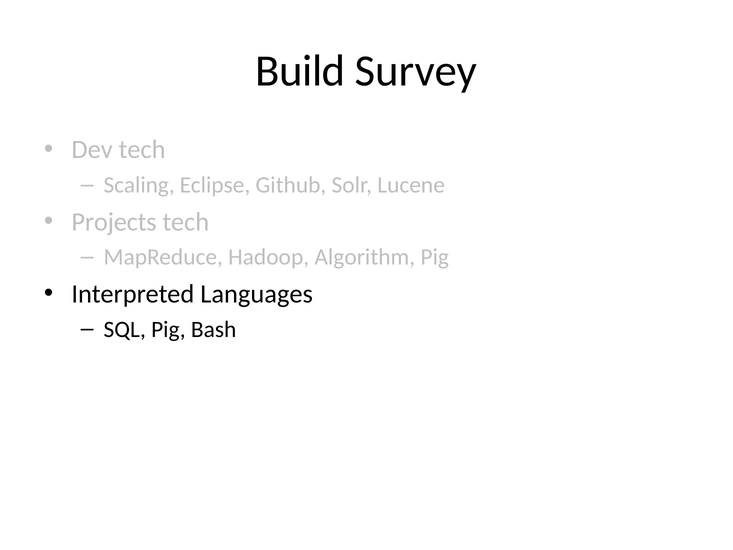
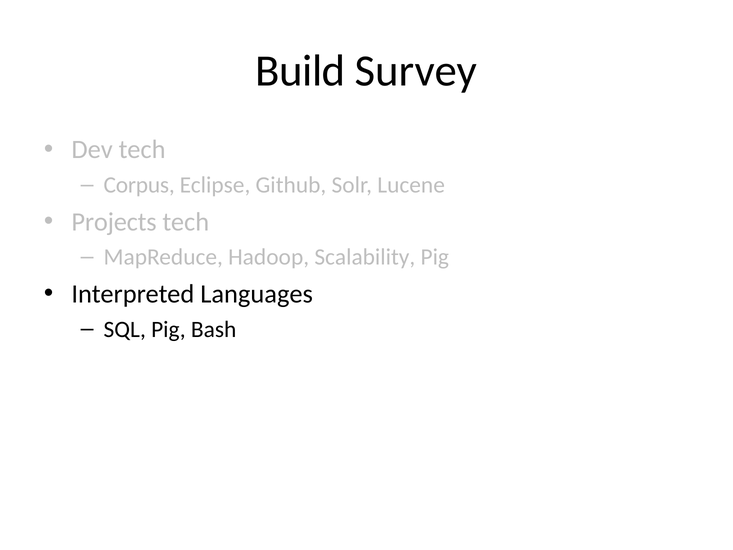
Scaling: Scaling -> Corpus (139, 185)
Algorithm: Algorithm -> Scalability (365, 257)
